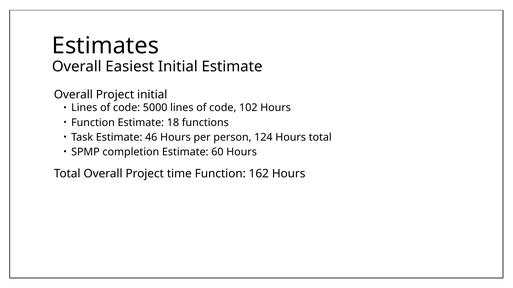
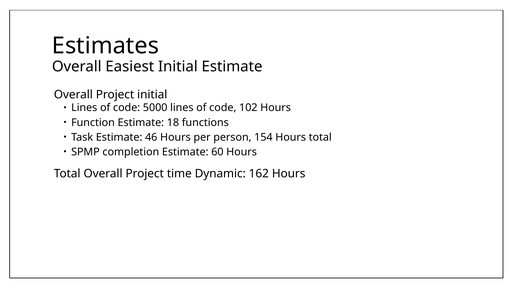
124: 124 -> 154 (263, 138)
time Function: Function -> Dynamic (220, 174)
